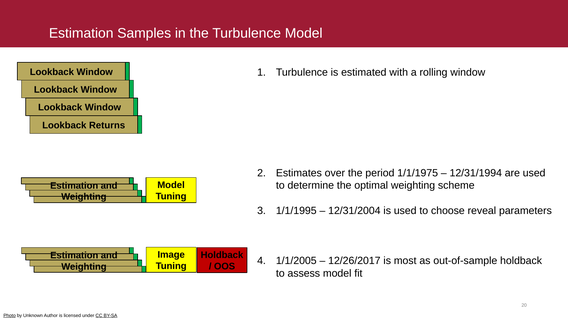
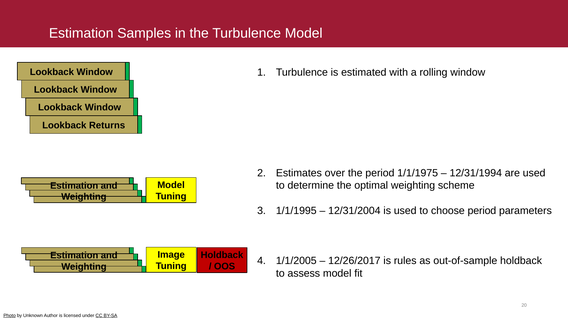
choose reveal: reveal -> period (482, 210)
most: most -> rules (405, 260)
